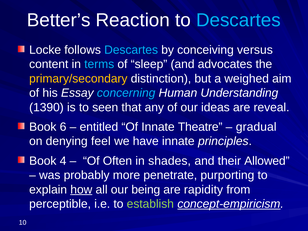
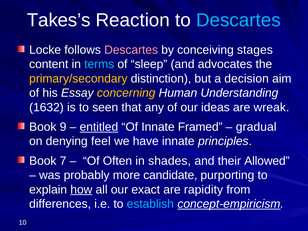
Better’s: Better’s -> Takes’s (59, 20)
Descartes colour: light blue -> pink (131, 50)
versus: versus -> stages (255, 50)
weighed: weighed -> decision (247, 79)
concerning colour: light blue -> yellow (126, 93)
1390: 1390 -> 1632 (46, 107)
reveal: reveal -> wreak (271, 107)
6: 6 -> 9 (63, 127)
entitled underline: none -> present (99, 127)
Theatre: Theatre -> Framed (200, 127)
4: 4 -> 7 (63, 161)
penetrate: penetrate -> candidate (170, 175)
being: being -> exact (146, 190)
perceptible: perceptible -> differences (60, 204)
establish colour: light green -> light blue (150, 204)
